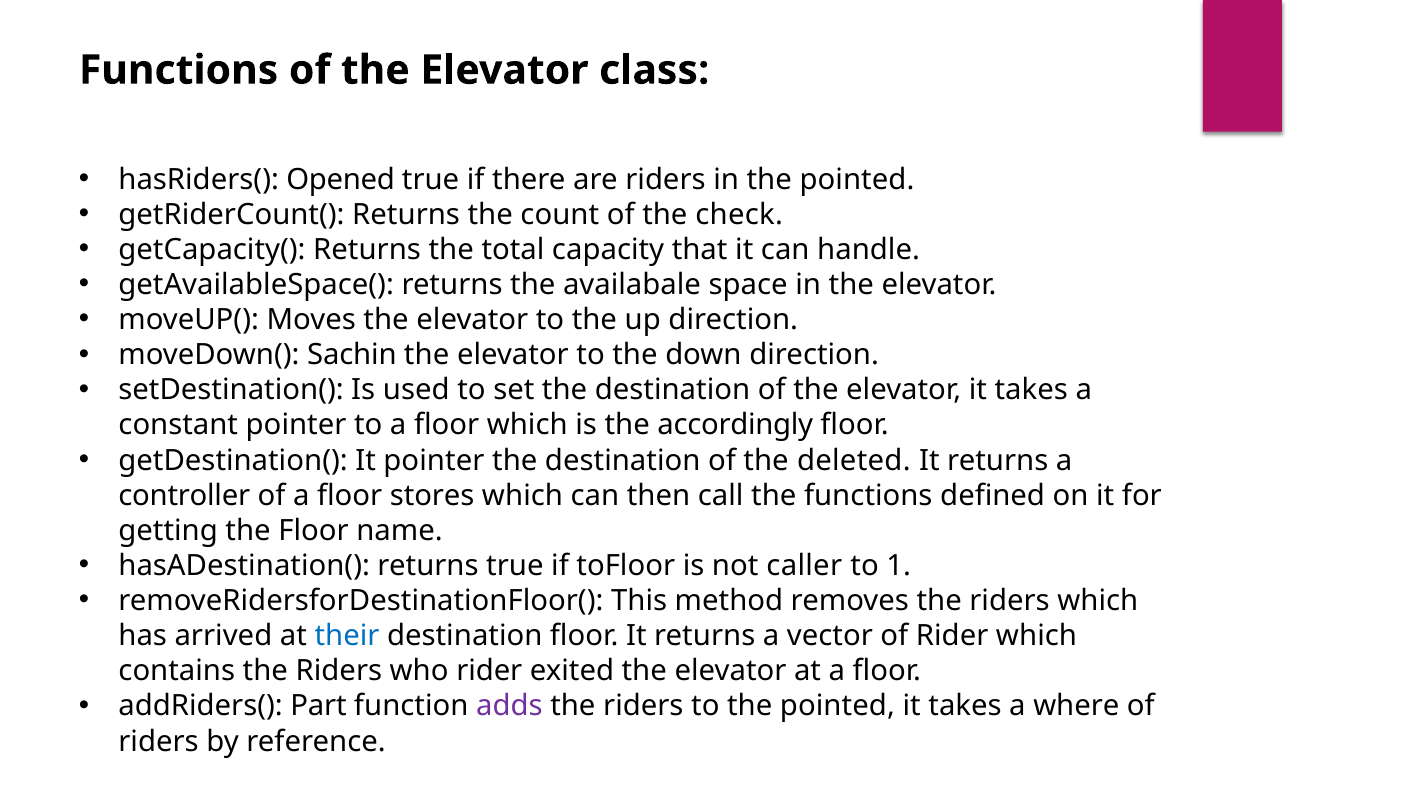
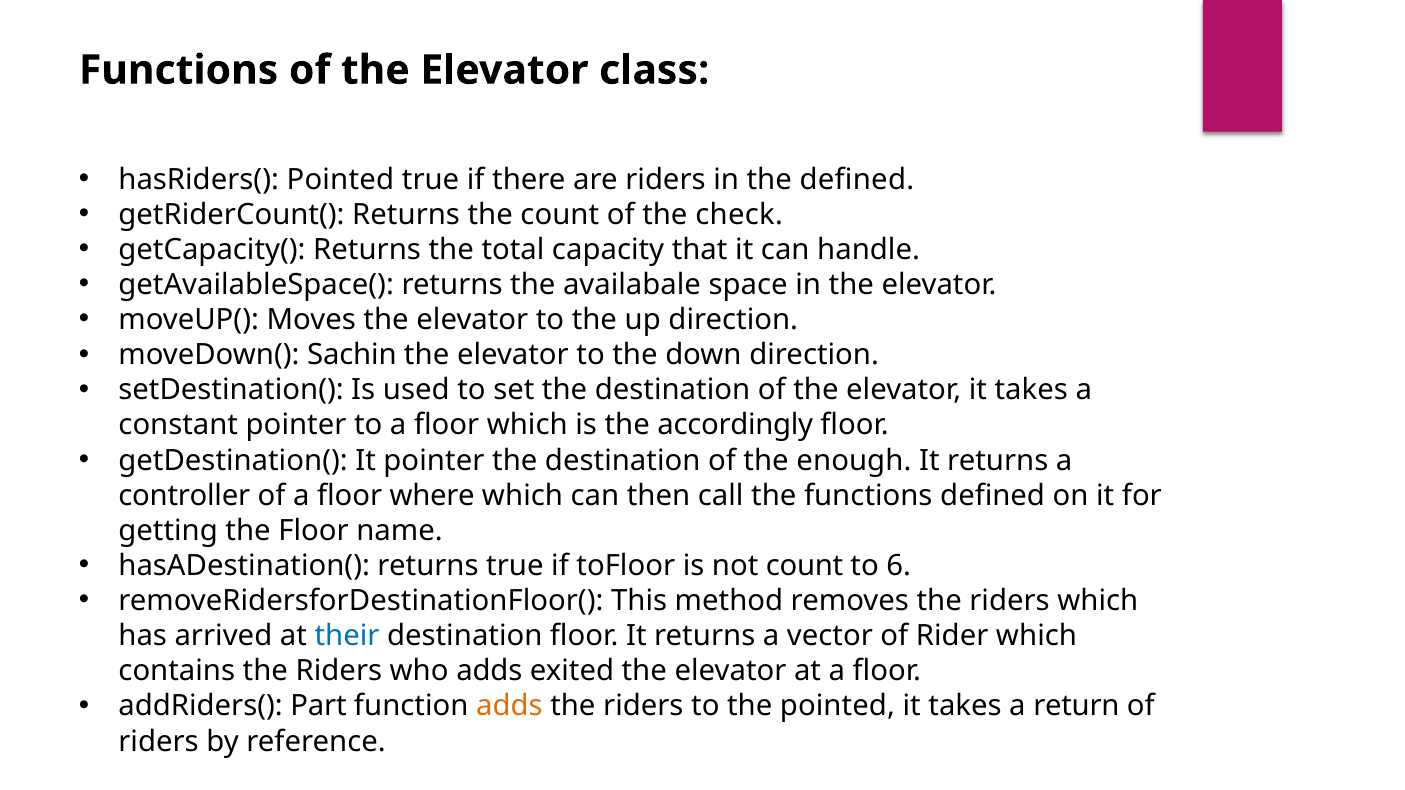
hasRiders( Opened: Opened -> Pointed (340, 180)
in the pointed: pointed -> defined (857, 180)
deleted: deleted -> enough (854, 461)
stores: stores -> where (432, 496)
not caller: caller -> count (805, 566)
1: 1 -> 6 (899, 566)
who rider: rider -> adds (489, 671)
adds colour: purple -> orange (509, 707)
where: where -> return (1076, 707)
